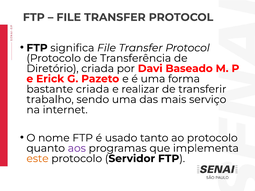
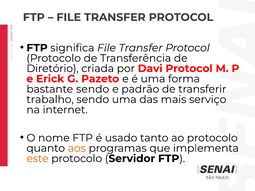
Davi Baseado: Baseado -> Protocol (189, 69)
bastante criada: criada -> sendo (93, 89)
realizar: realizar -> padrão (140, 89)
aos colour: purple -> orange (77, 148)
